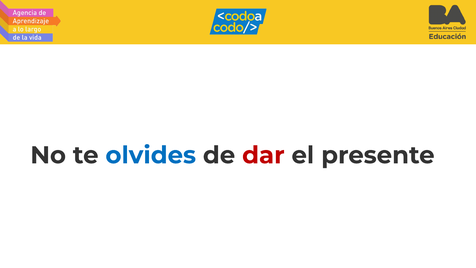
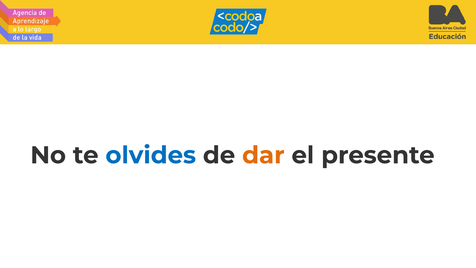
dar colour: red -> orange (263, 155)
